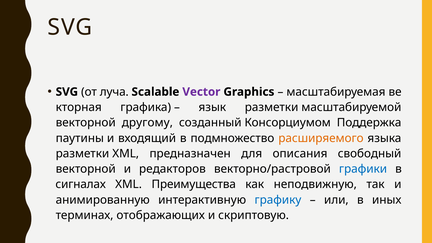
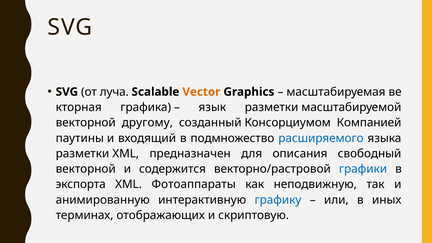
Vector colour: purple -> orange (201, 92)
Поддержка: Поддержка -> Компанией (369, 123)
расширяемого colour: orange -> blue (321, 138)
редакторов: редакторов -> содержится (172, 169)
сигналах: сигналах -> экспорта (81, 184)
Преимущества: Преимущества -> Фотоаппараты (194, 184)
